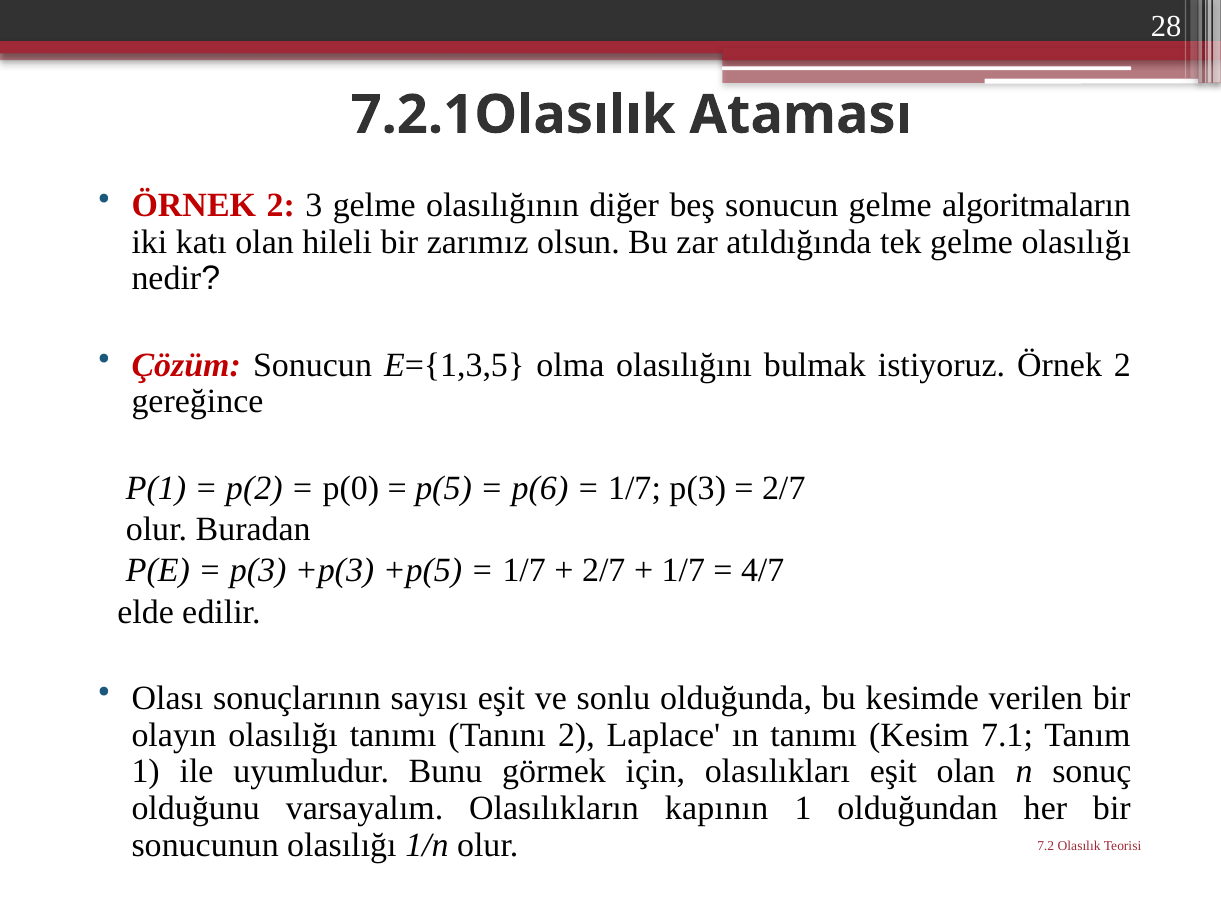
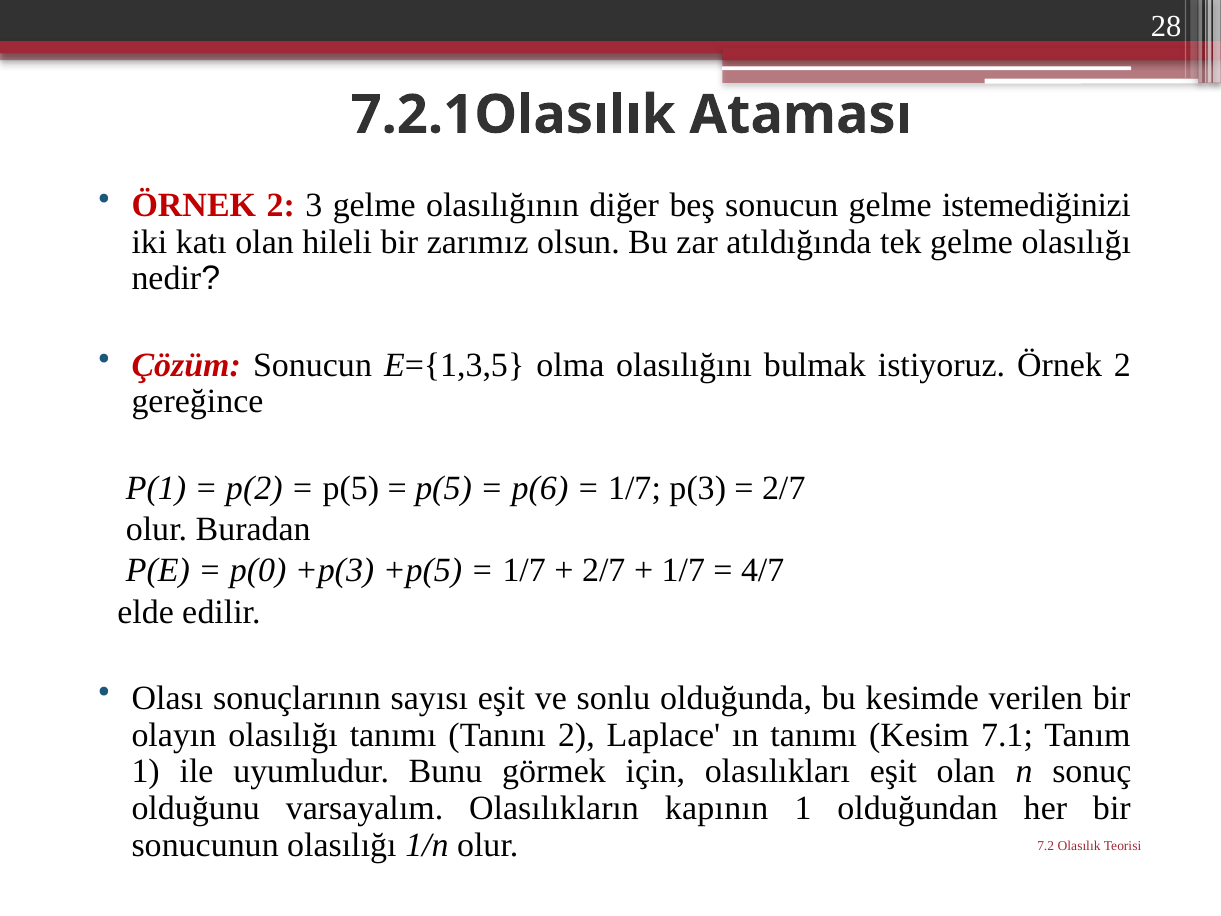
algoritmaların: algoritmaların -> istemediğinizi (1036, 205)
p(0: p(0 -> p(5 (351, 488)
p(3: p(3 -> p(0 (258, 571)
